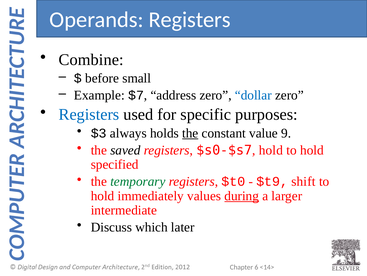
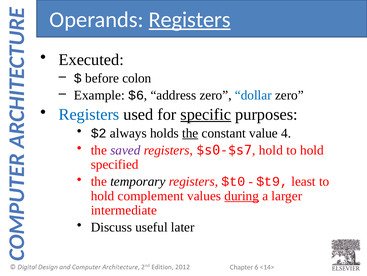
Registers underline: none -> present (190, 20)
Combine: Combine -> Executed (91, 59)
small: small -> colon (137, 78)
$7: $7 -> $6 (136, 95)
specific underline: none -> present (206, 114)
$3: $3 -> $2 (99, 133)
9: 9 -> 4 (286, 133)
saved colour: black -> purple (125, 150)
temporary colour: green -> black (138, 181)
shift: shift -> least (304, 181)
immediately: immediately -> complement (151, 195)
which: which -> useful (151, 227)
